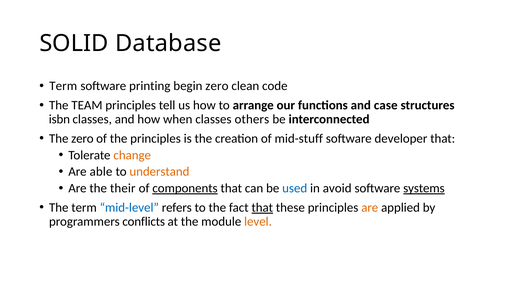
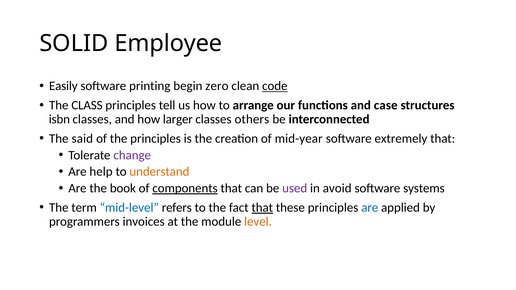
Database: Database -> Employee (168, 43)
Term: Term -> Easily (63, 86)
code underline: none -> present (275, 86)
TEAM: TEAM -> CLASS (87, 105)
when: when -> larger (178, 119)
The zero: zero -> said (82, 139)
mid-stuff: mid-stuff -> mid-year (299, 139)
developer: developer -> extremely (401, 139)
change colour: orange -> purple (132, 155)
able: able -> help (101, 172)
their: their -> book (123, 188)
used colour: blue -> purple (295, 188)
systems underline: present -> none (424, 188)
are colour: orange -> blue (370, 208)
conflicts: conflicts -> invoices (144, 222)
